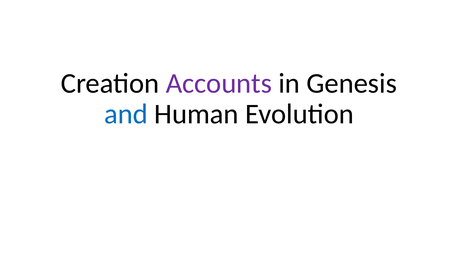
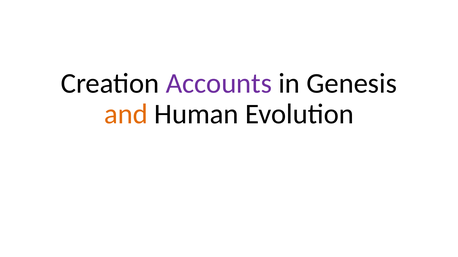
and colour: blue -> orange (126, 114)
